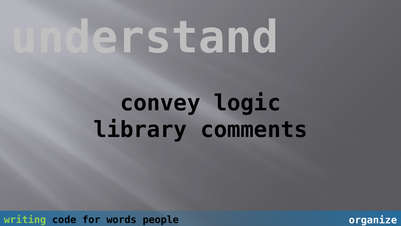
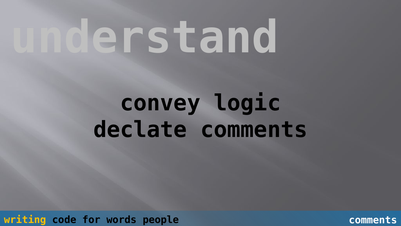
library: library -> declate (140, 130)
writing colour: light green -> yellow (25, 219)
people organize: organize -> comments (373, 220)
